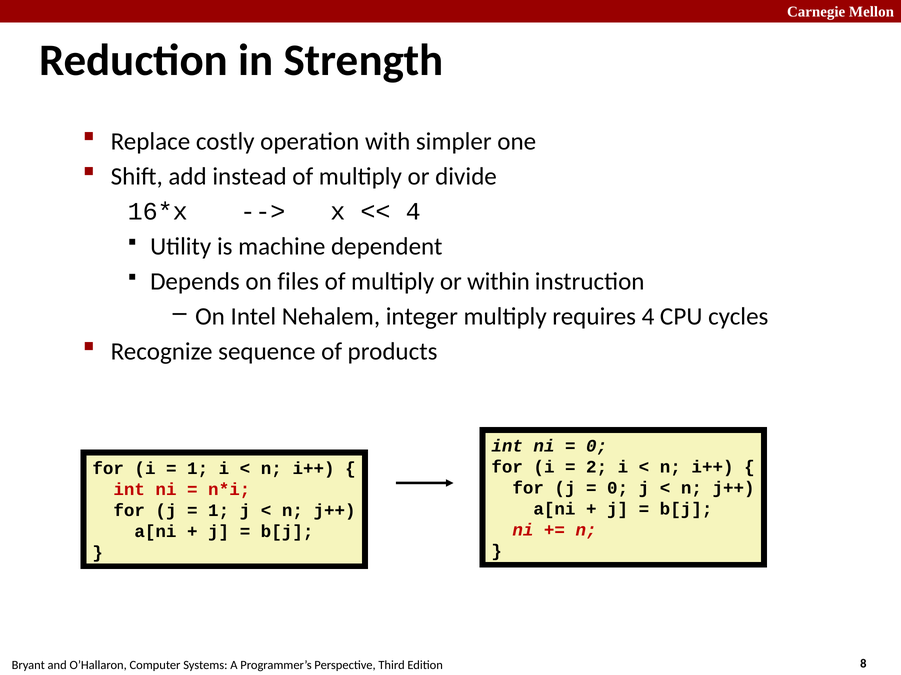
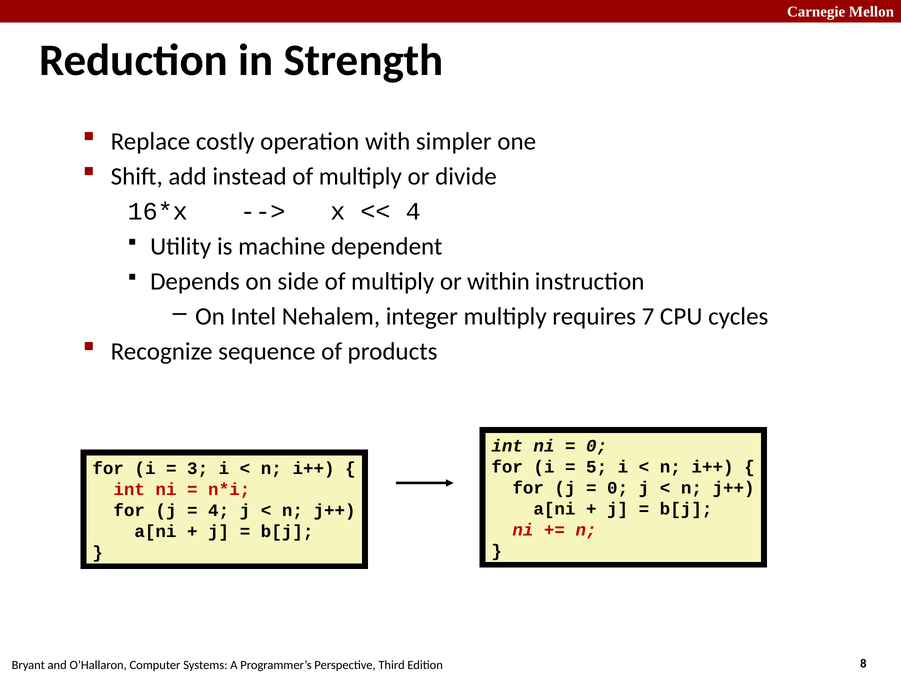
files: files -> side (298, 282)
requires 4: 4 -> 7 (648, 317)
2: 2 -> 5 (597, 468)
1: 1 -> 3 (198, 469)
1: 1 -> 4 (219, 511)
